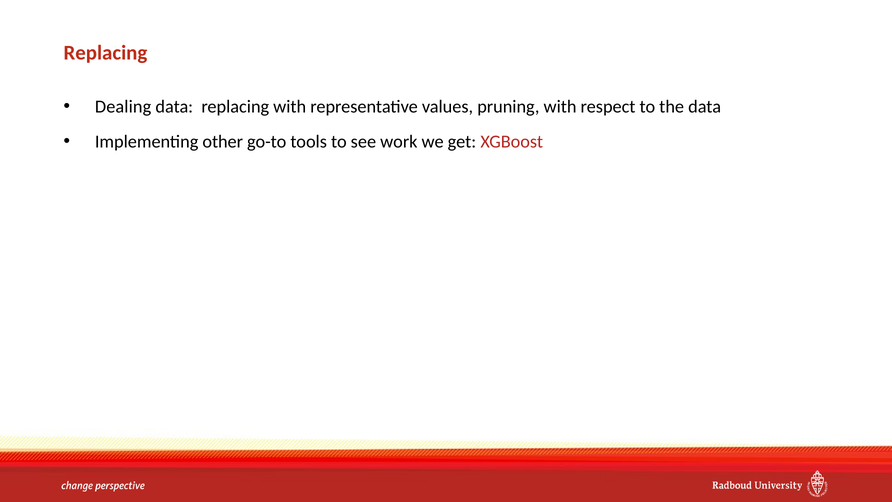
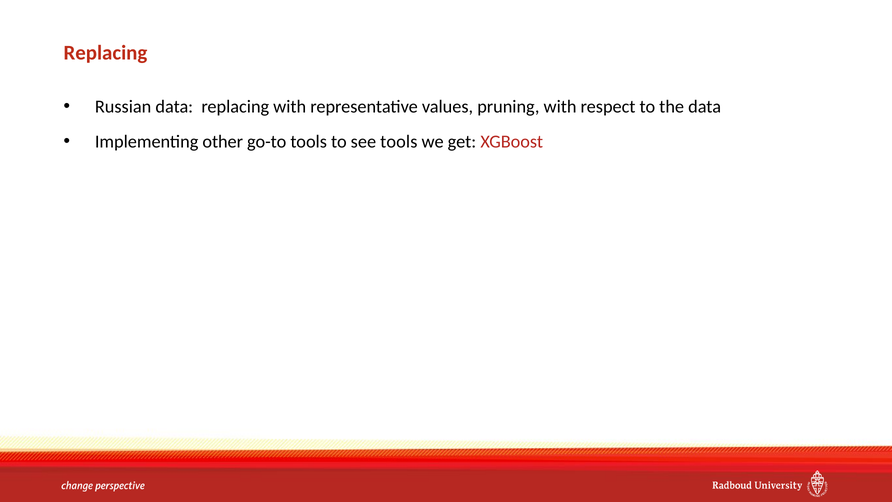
Dealing: Dealing -> Russian (123, 107)
see work: work -> tools (399, 142)
